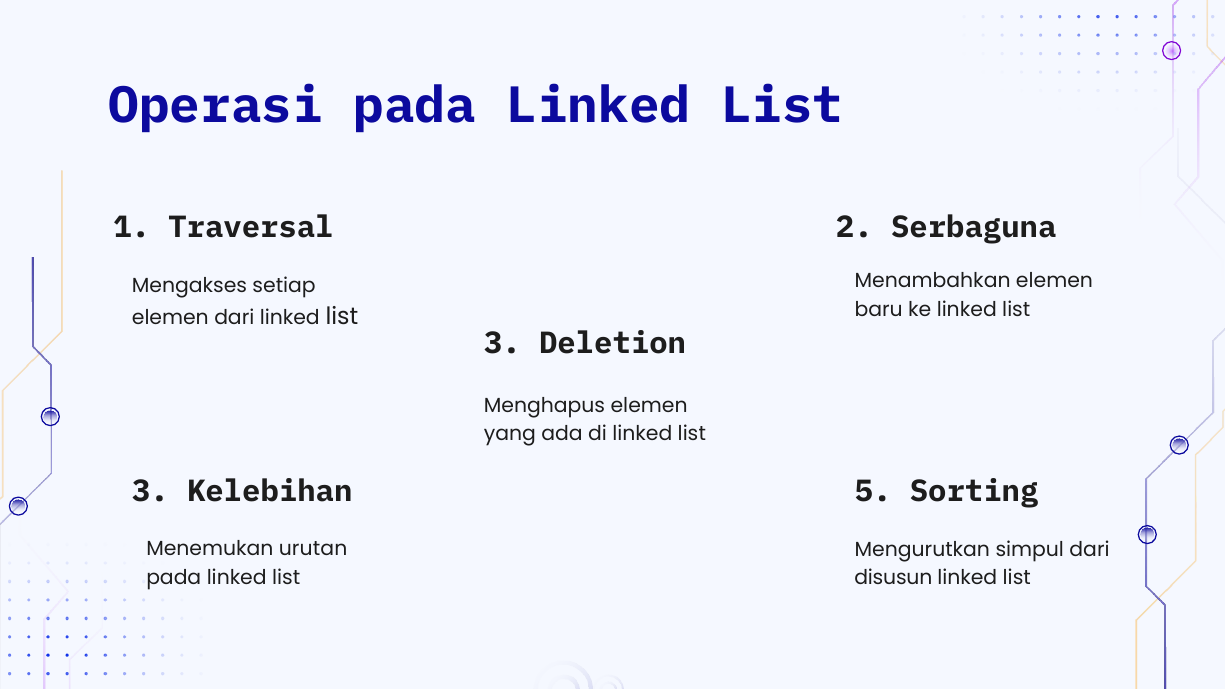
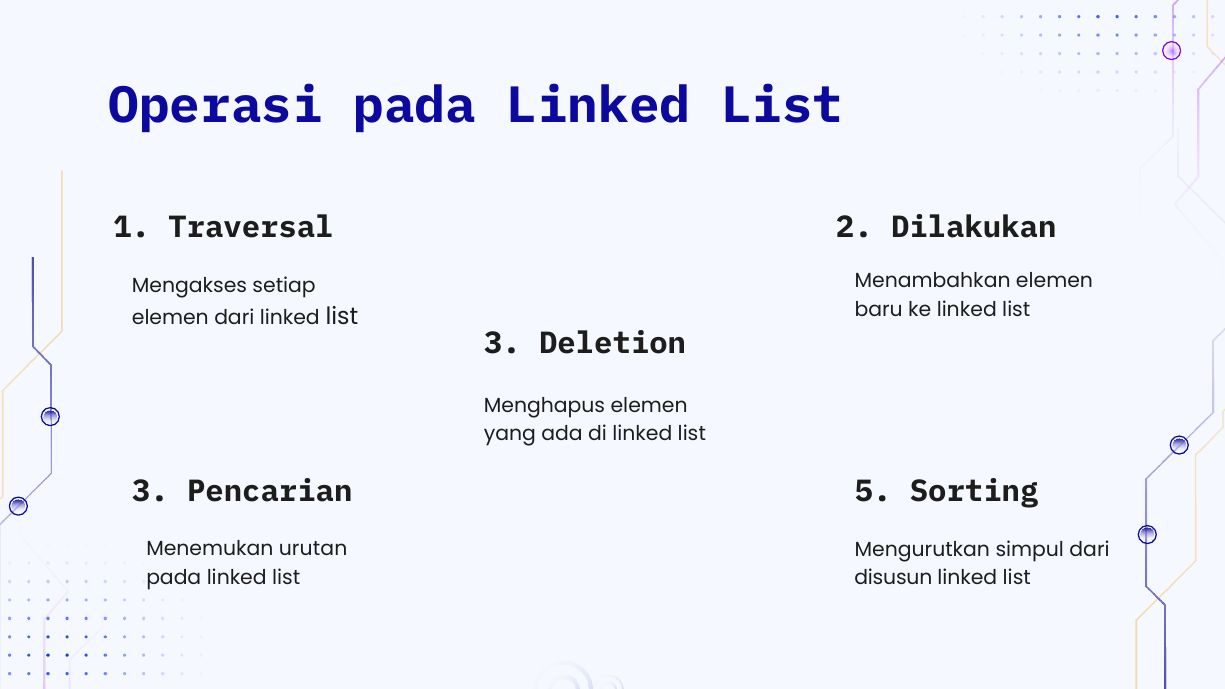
Serbaguna: Serbaguna -> Dilakukan (974, 228)
Kelebihan: Kelebihan -> Pencarian (270, 491)
